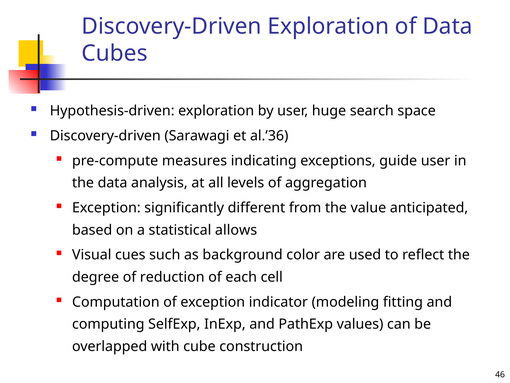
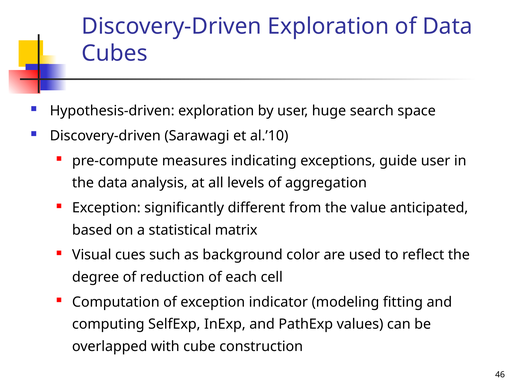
al.’36: al.’36 -> al.’10 (269, 136)
allows: allows -> matrix (236, 230)
